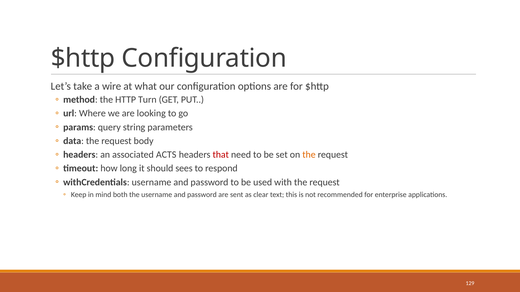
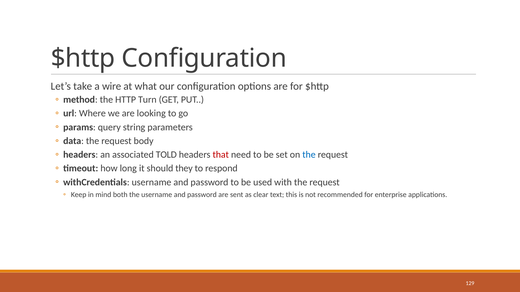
ACTS: ACTS -> TOLD (166, 155)
the colour: orange -> blue (309, 155)
sees: sees -> they (184, 169)
